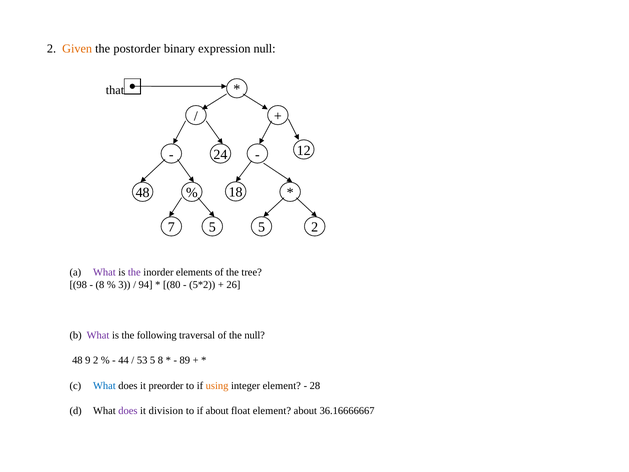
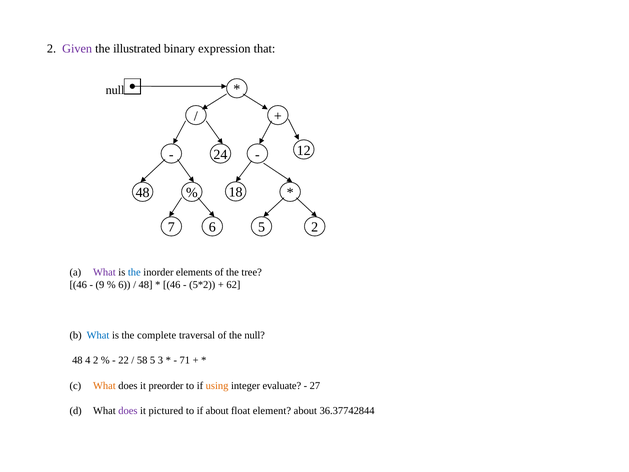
Given colour: orange -> purple (77, 49)
postorder: postorder -> illustrated (137, 49)
expression null: null -> that (265, 49)
that: that -> null (115, 90)
7 5: 5 -> 6 (212, 227)
the colour: purple -> blue (134, 272)
98: 98 -> 46 (78, 285)
8: 8 -> 9 (100, 285)
3: 3 -> 6 (124, 285)
94: 94 -> 48 (146, 285)
80: 80 -> 46 (172, 285)
26: 26 -> 62 (233, 285)
What colour: purple -> blue (98, 335)
following: following -> complete (157, 335)
9: 9 -> 4 (88, 360)
44: 44 -> 22 (124, 360)
53: 53 -> 58 (142, 360)
5 8: 8 -> 3 (160, 360)
89: 89 -> 71 (185, 360)
What colour: blue -> orange (104, 385)
integer element: element -> evaluate (282, 385)
28: 28 -> 27 (315, 385)
division: division -> pictured (166, 411)
36.16666667: 36.16666667 -> 36.37742844 (347, 411)
